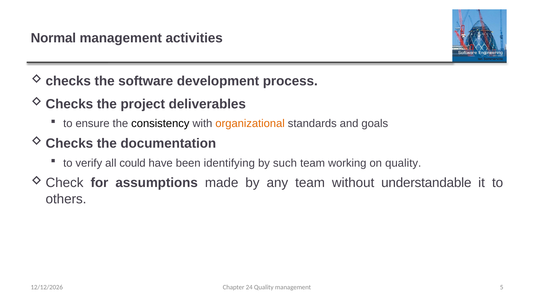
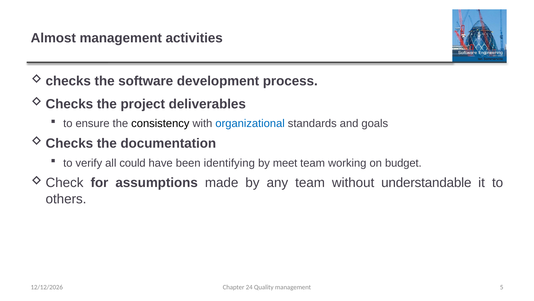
Normal: Normal -> Almost (53, 38)
organizational colour: orange -> blue (250, 123)
such: such -> meet (285, 163)
on quality: quality -> budget (403, 163)
